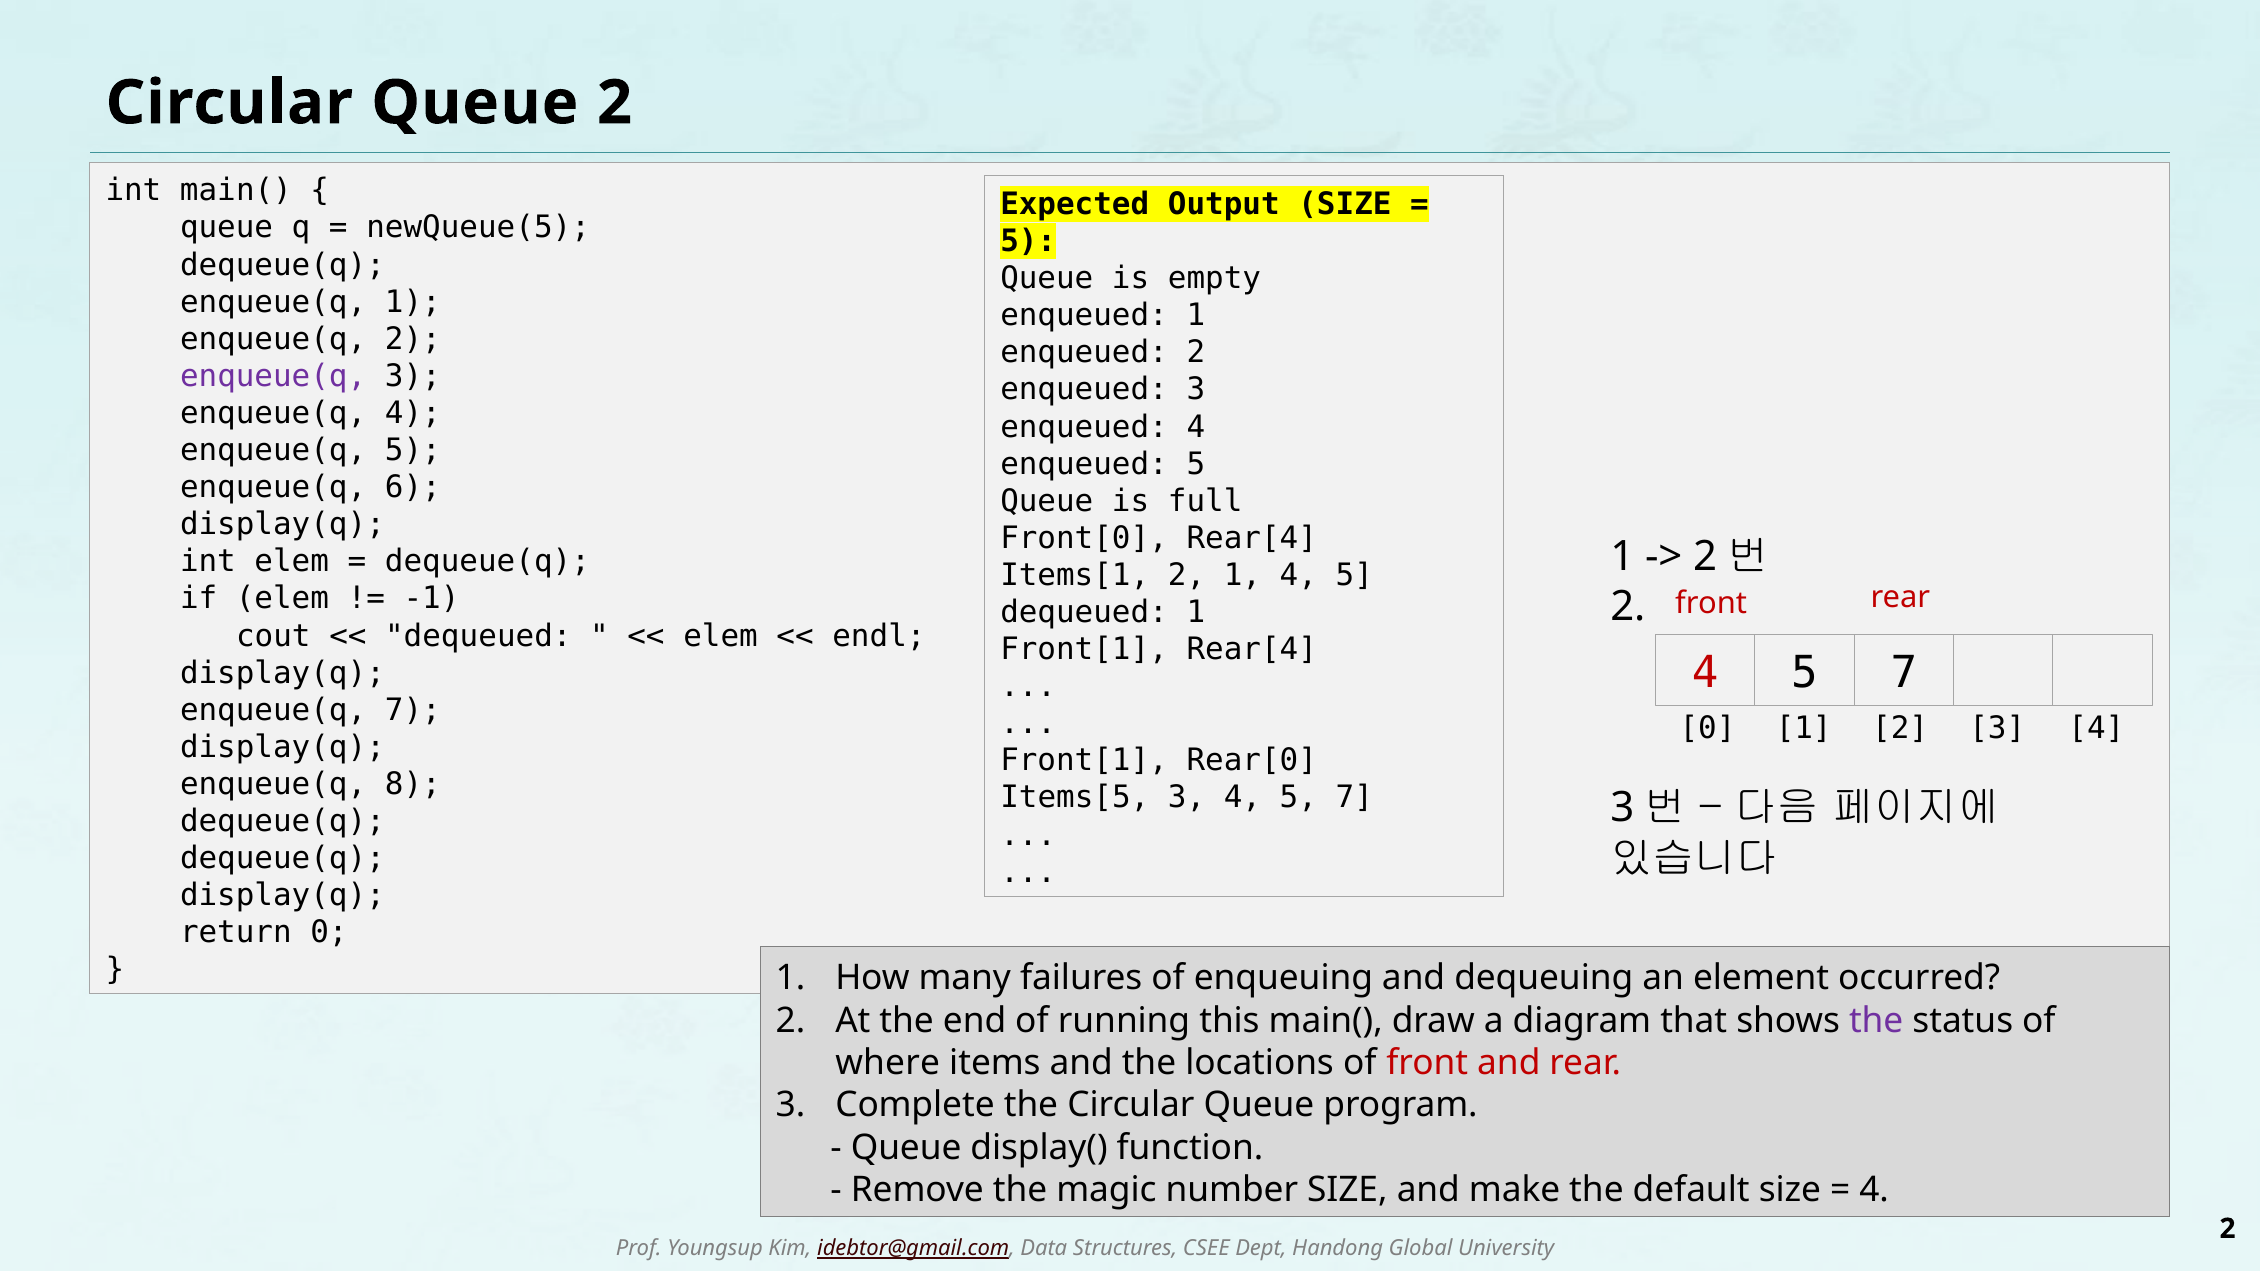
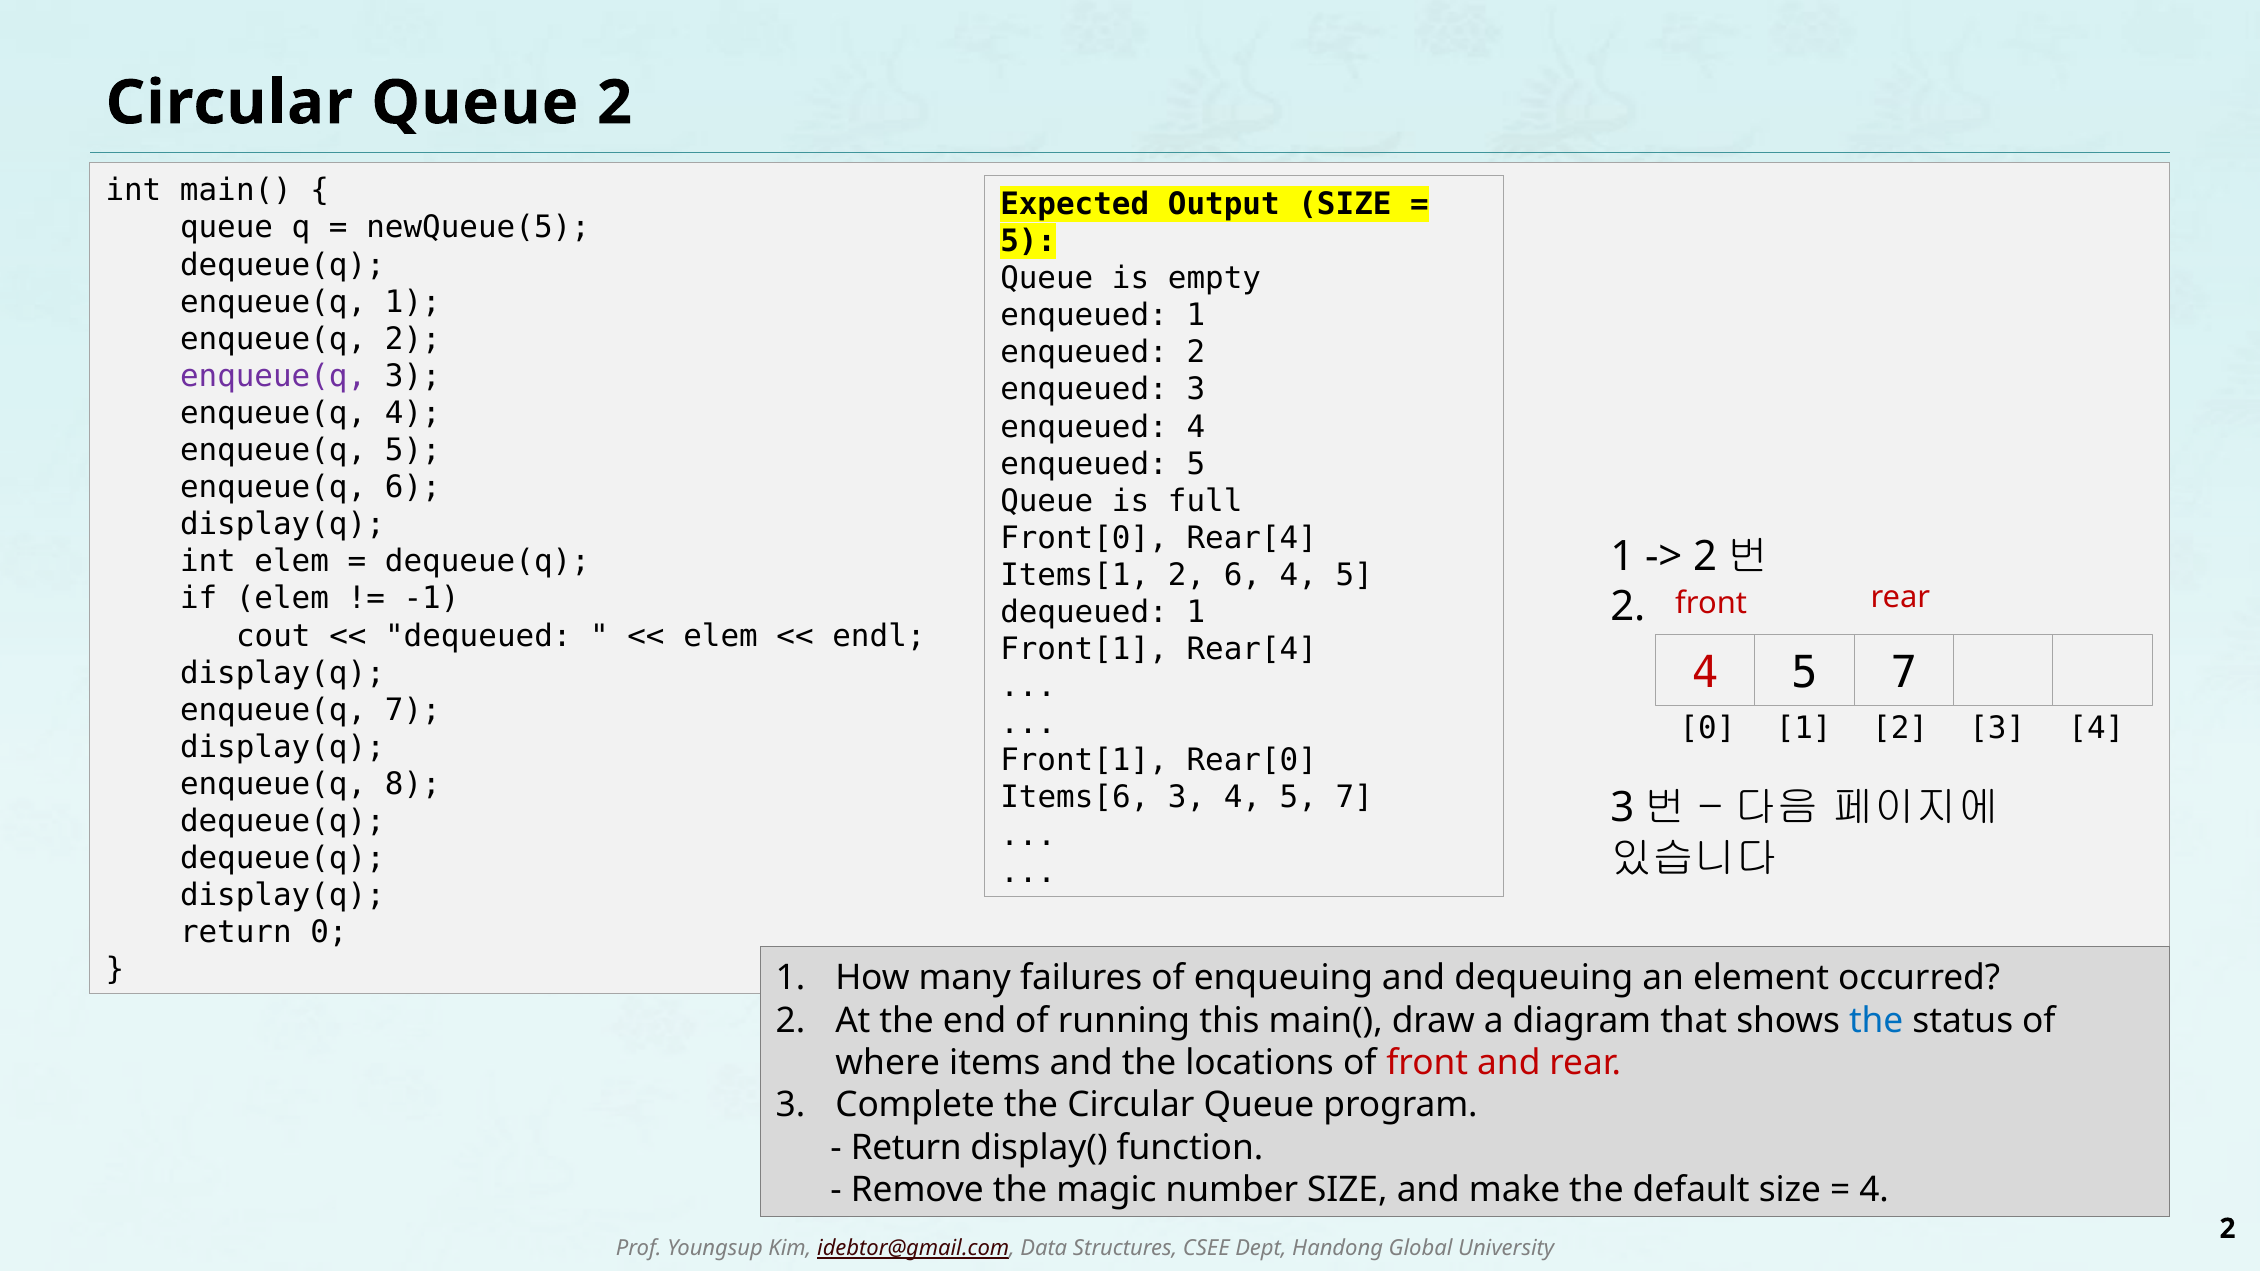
2 1: 1 -> 6 (1242, 575)
Items[5: Items[5 -> Items[6 (1075, 798)
the colour: purple -> blue (1876, 1021)
Queue: Queue -> Return (906, 1148)
